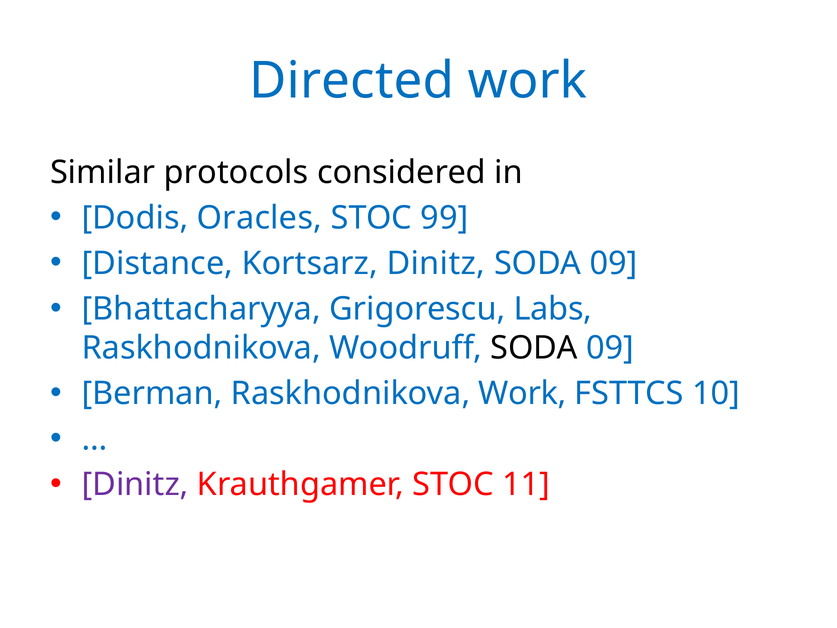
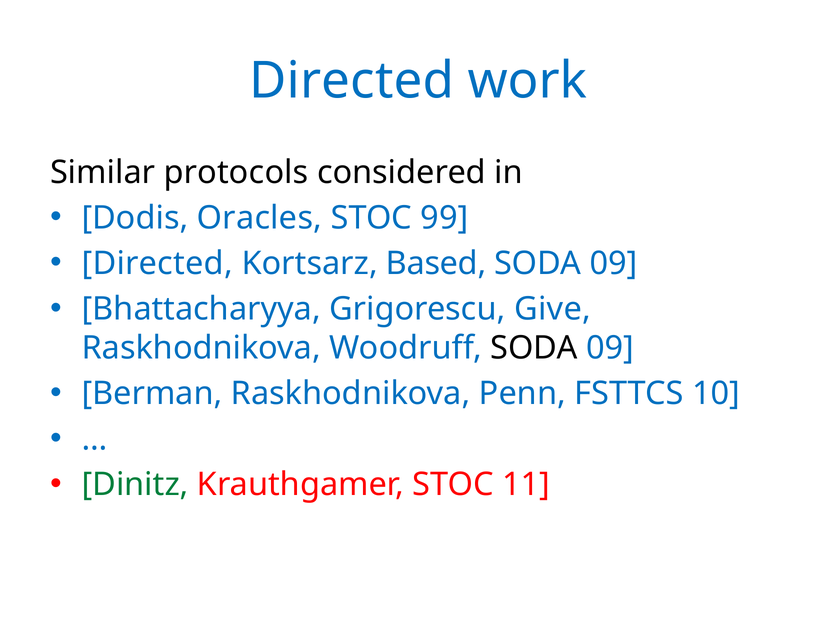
Distance: Distance -> Directed (157, 263)
Kortsarz Dinitz: Dinitz -> Based (436, 263)
Labs: Labs -> Give (553, 309)
Raskhodnikova Work: Work -> Penn (522, 393)
Dinitz colour: purple -> green (135, 484)
